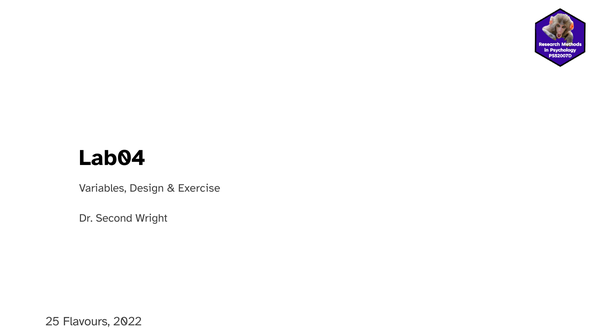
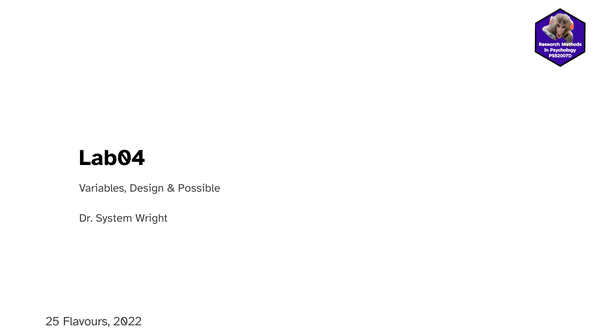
Exercise: Exercise -> Possible (199, 188)
Second: Second -> System (114, 218)
